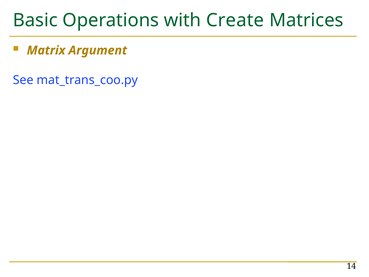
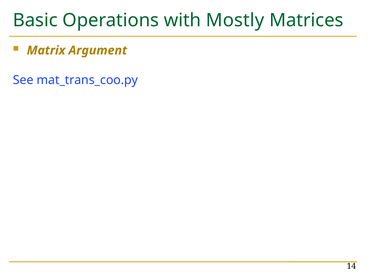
Create: Create -> Mostly (235, 20)
